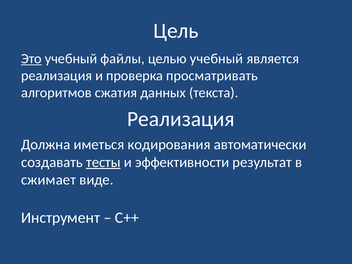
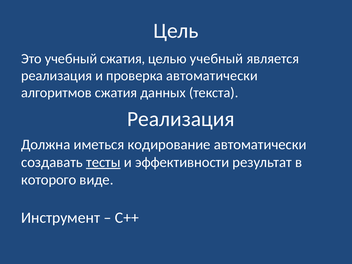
Это underline: present -> none (31, 59)
учебный файлы: файлы -> сжатия (123, 59)
проверка просматривать: просматривать -> автоматически (212, 76)
кодирования: кодирования -> кодирование (169, 145)
сжимает: сжимает -> которого (49, 180)
